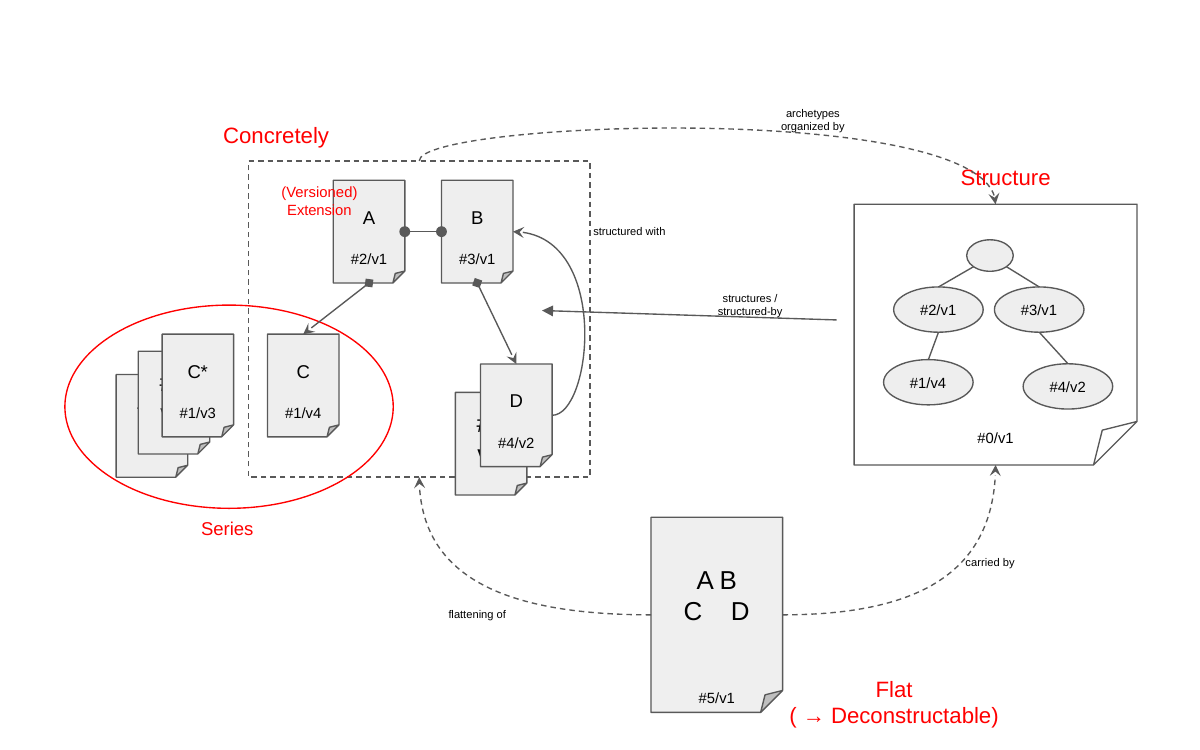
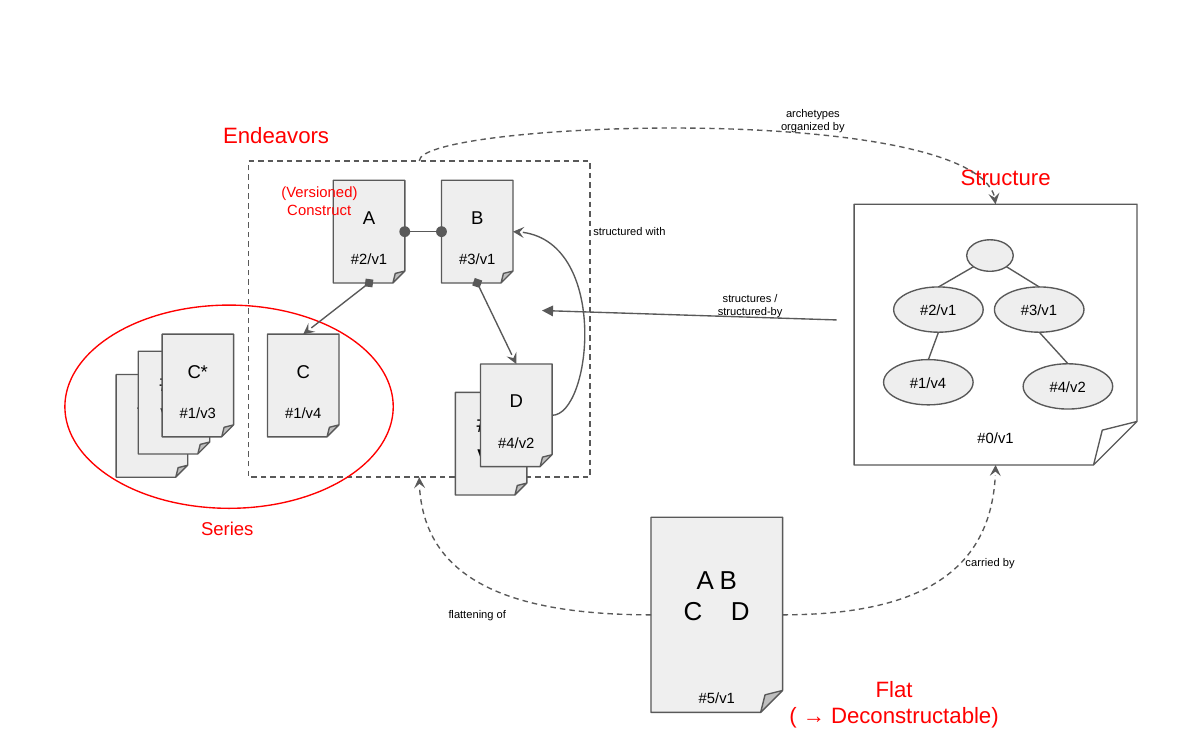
Concretely: Concretely -> Endeavors (276, 137)
Extension: Extension -> Construct (319, 210)
